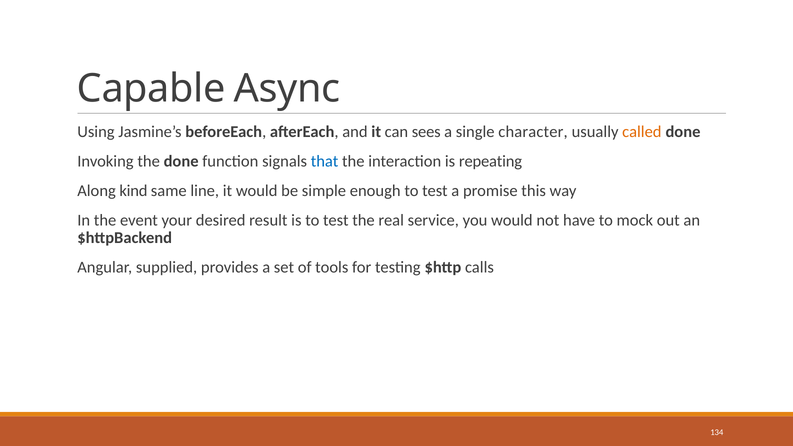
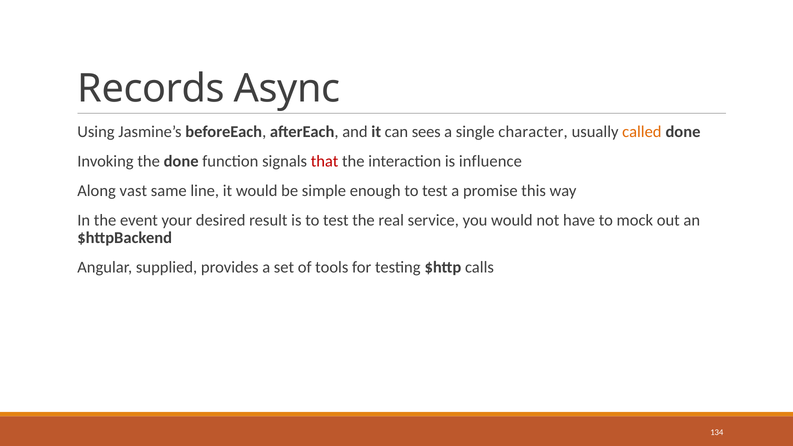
Capable: Capable -> Records (151, 89)
that colour: blue -> red (325, 161)
repeating: repeating -> influence (490, 161)
kind: kind -> vast (133, 191)
